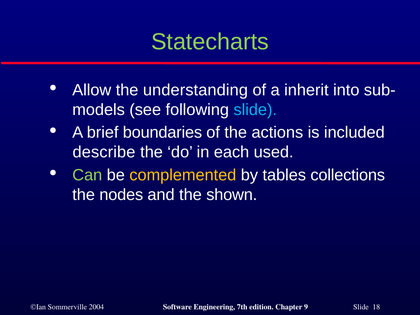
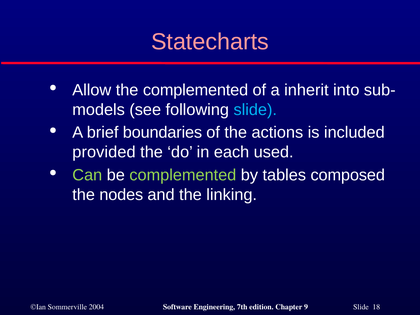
Statecharts colour: light green -> pink (210, 42)
the understanding: understanding -> complemented (196, 90)
describe: describe -> provided (104, 152)
complemented colour: yellow -> light green (183, 175)
collections: collections -> composed (348, 175)
shown: shown -> linking (232, 195)
